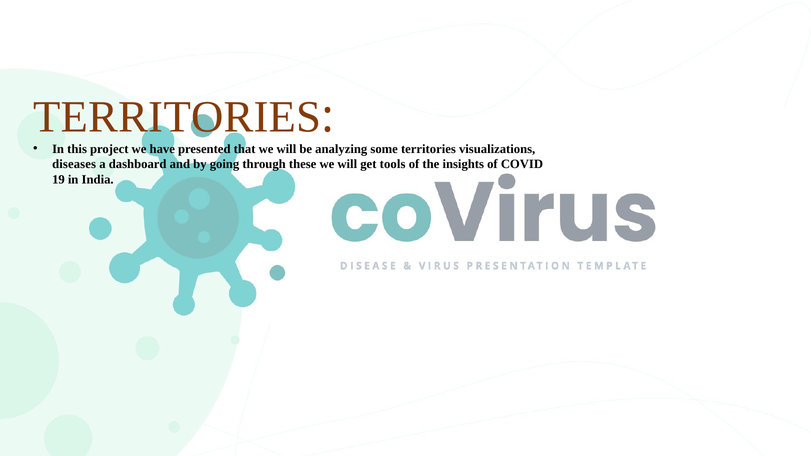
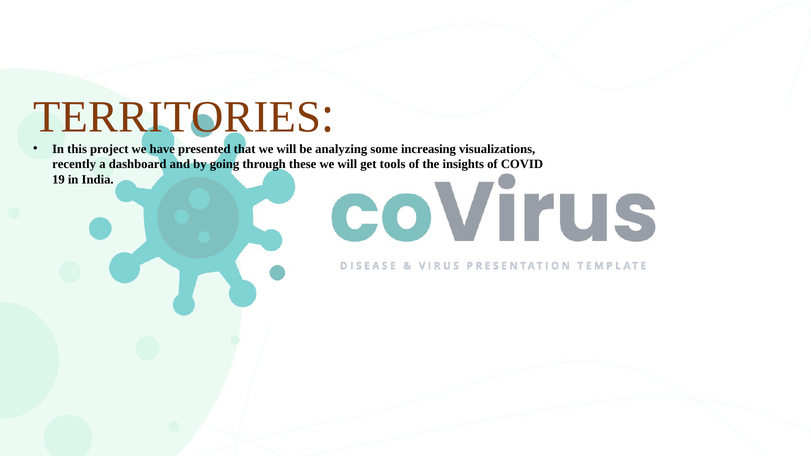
some territories: territories -> increasing (428, 149)
diseases: diseases -> recently (74, 164)
